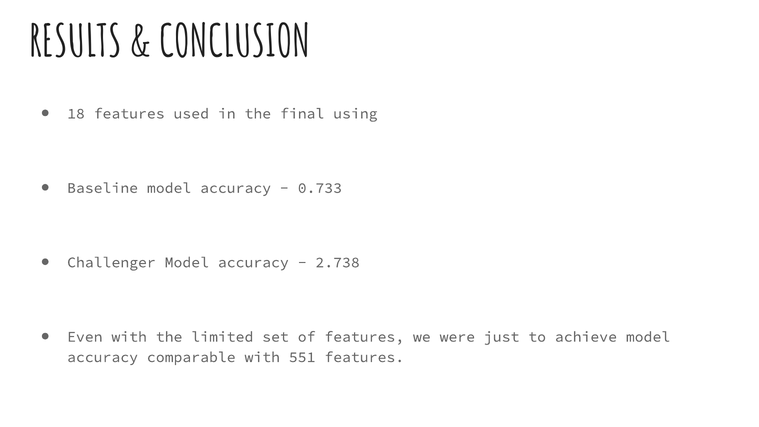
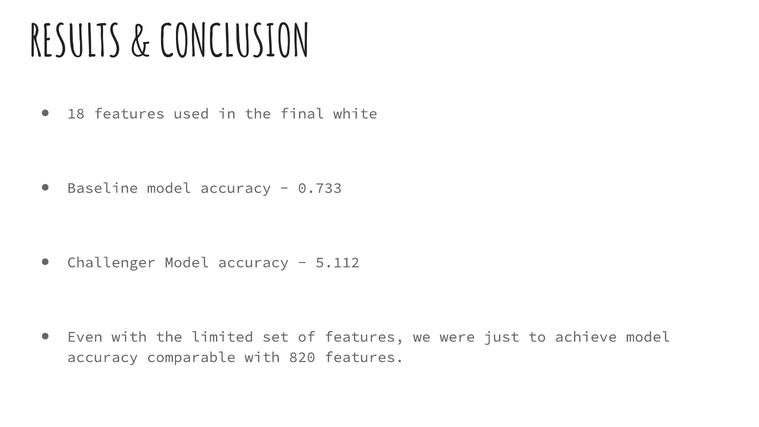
using: using -> white (355, 114)
2.738: 2.738 -> 5.112 (338, 262)
551: 551 -> 820 (302, 357)
